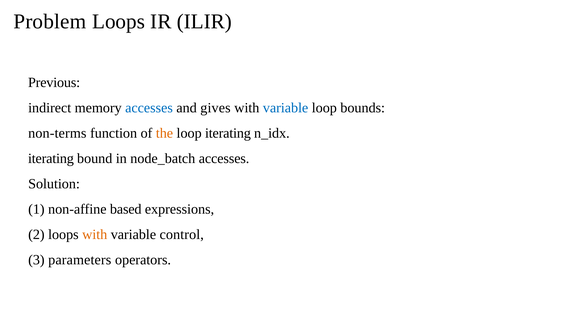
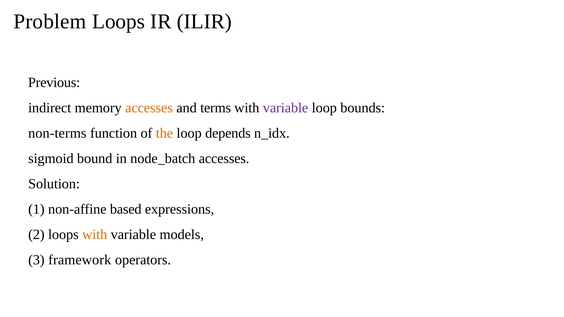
accesses colour: blue -> orange (149, 108)
gives: gives -> terms (216, 108)
variable colour: blue -> purple (286, 108)
loop iterating: iterating -> depends (228, 133)
iterating: iterating -> sigmoid (51, 159)
control: control -> models (182, 235)
parameters: parameters -> framework (80, 260)
